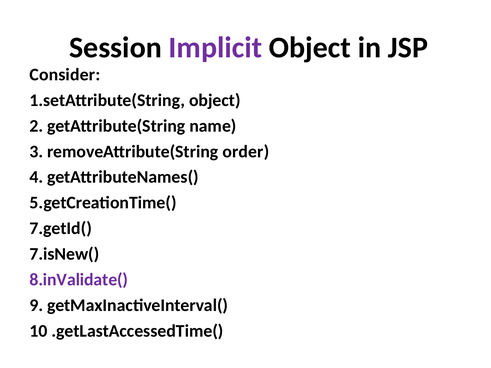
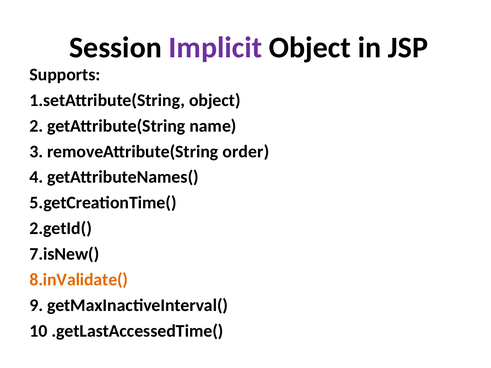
Consider: Consider -> Supports (65, 75)
7.getId(: 7.getId( -> 2.getId( (61, 229)
8.inValidate( colour: purple -> orange (79, 280)
